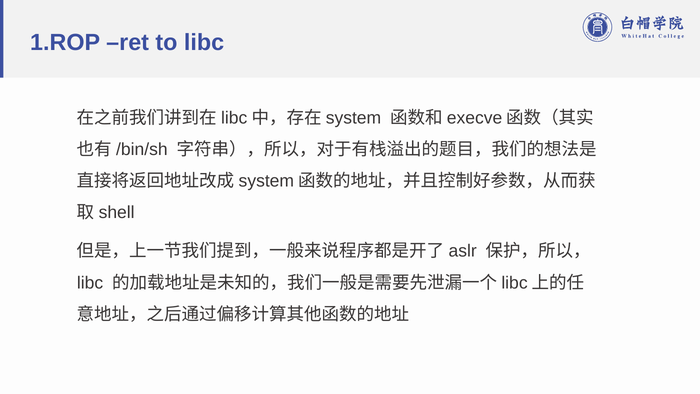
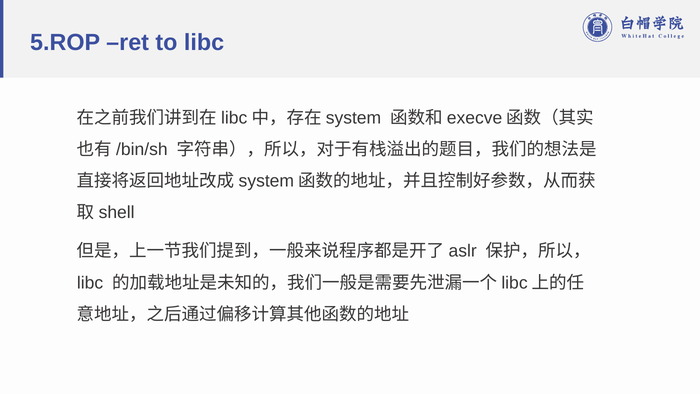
1.ROP: 1.ROP -> 5.ROP (65, 42)
